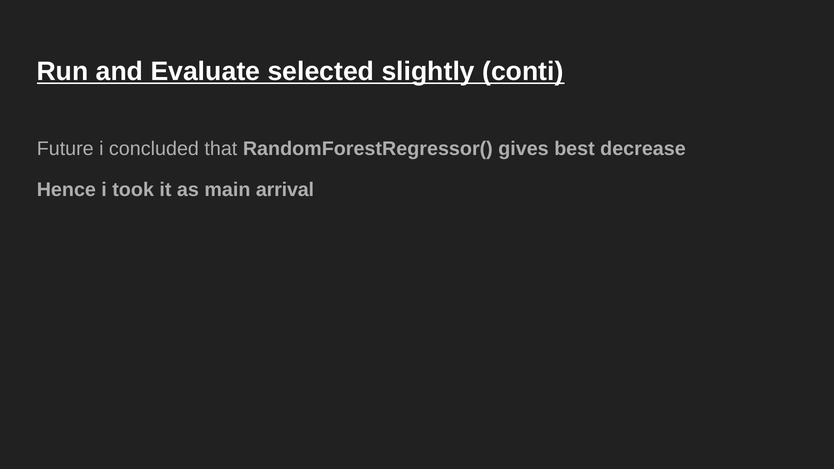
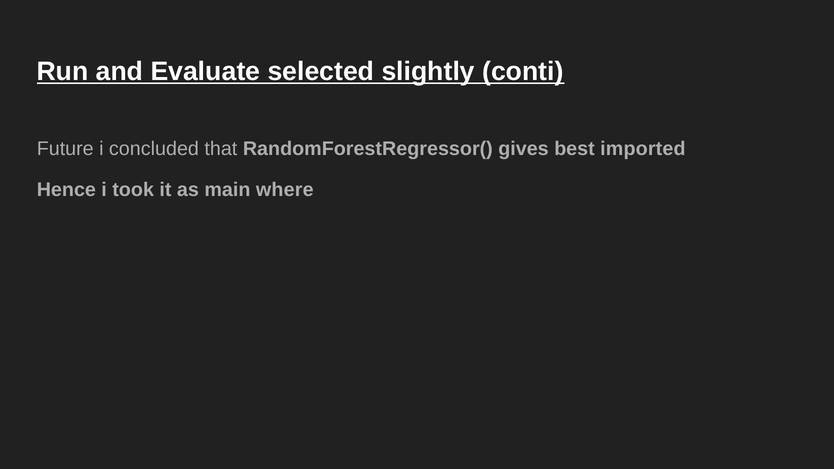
decrease: decrease -> imported (643, 149)
arrival: arrival -> where (285, 190)
